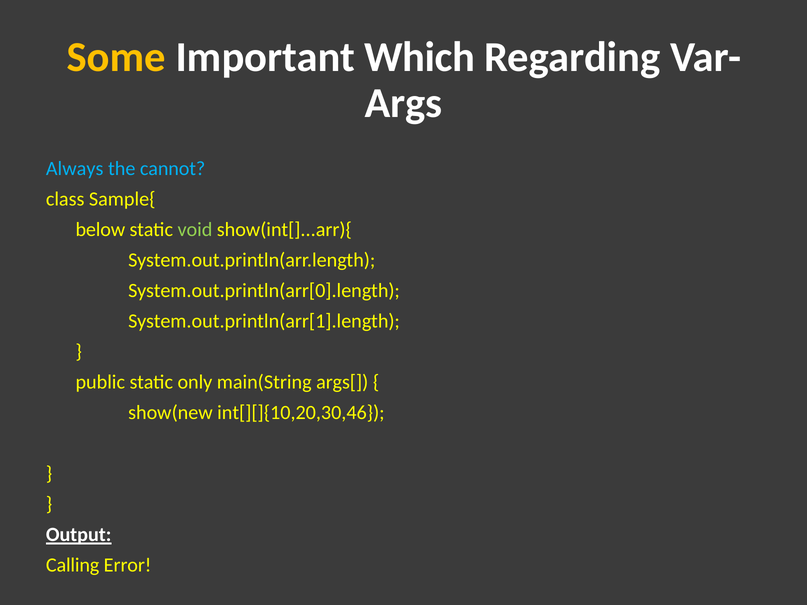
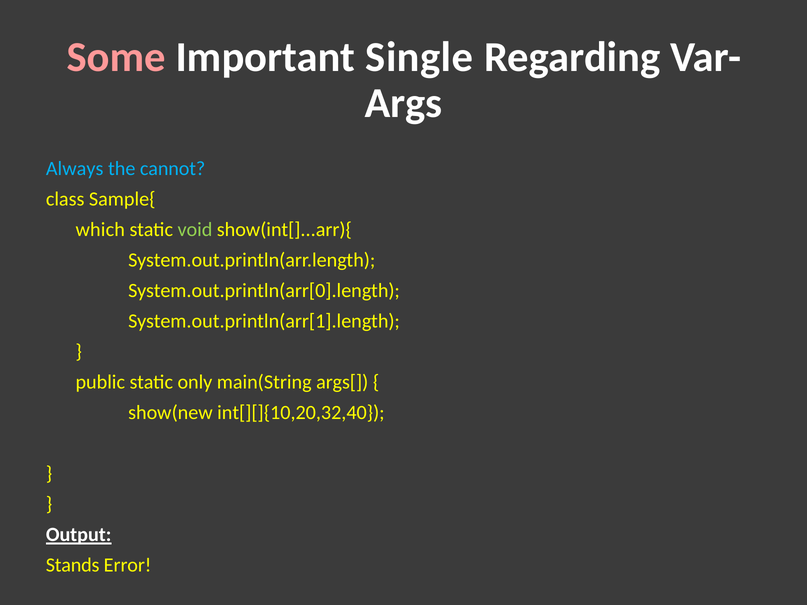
Some colour: yellow -> pink (116, 57)
Which: Which -> Single (419, 57)
below: below -> which (100, 230)
int[][]{10,20,30,46: int[][]{10,20,30,46 -> int[][]{10,20,32,40 (301, 413)
Calling: Calling -> Stands (73, 565)
